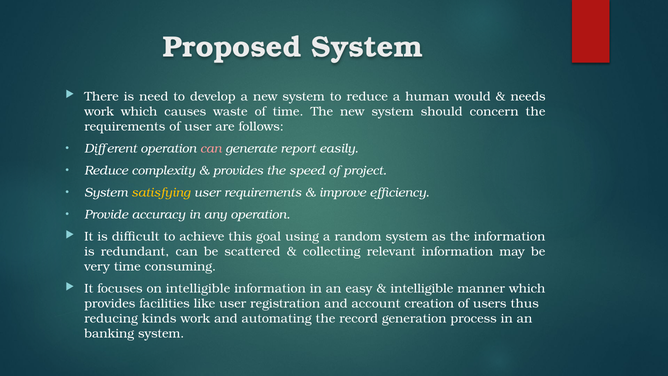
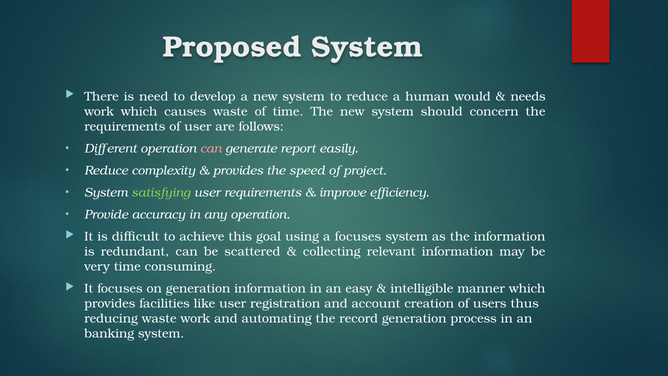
satisfying colour: yellow -> light green (161, 192)
a random: random -> focuses (358, 236)
on intelligible: intelligible -> generation (198, 288)
reducing kinds: kinds -> waste (159, 319)
